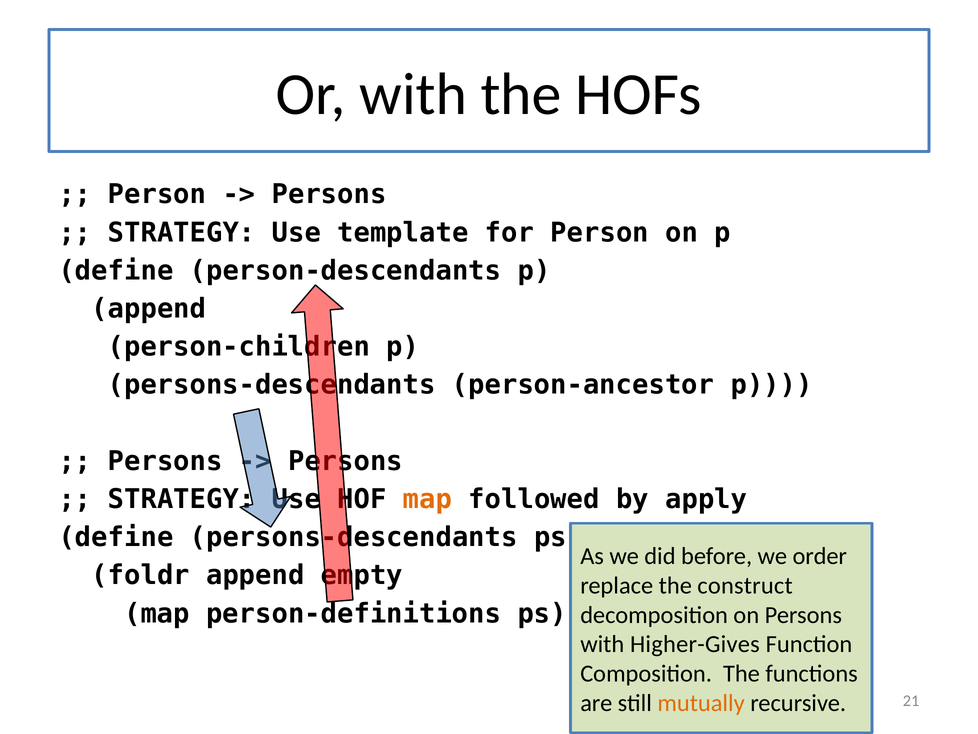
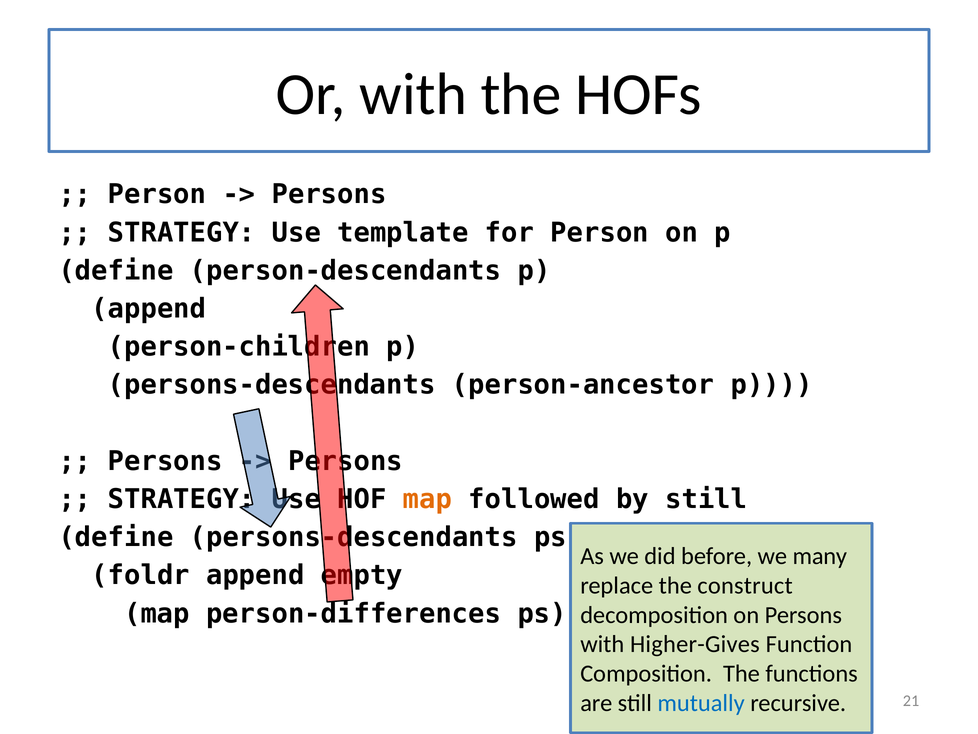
by apply: apply -> still (706, 499)
order: order -> many (820, 556)
person-definitions: person-definitions -> person-differences (354, 613)
mutually colour: orange -> blue (701, 703)
